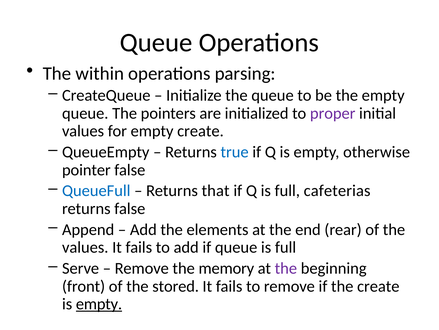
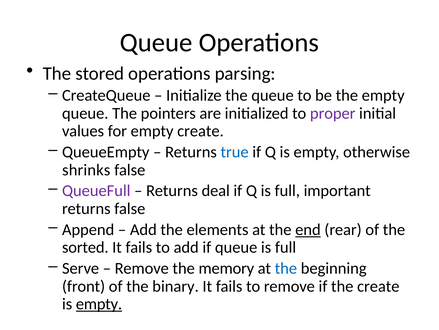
within: within -> stored (100, 73)
pointer: pointer -> shrinks (86, 170)
QueueFull colour: blue -> purple (96, 190)
that: that -> deal (216, 190)
cafeterias: cafeterias -> important (337, 190)
end underline: none -> present (308, 229)
values: values -> sorted (85, 247)
the colour: purple -> blue (286, 268)
stored: stored -> binary (176, 286)
